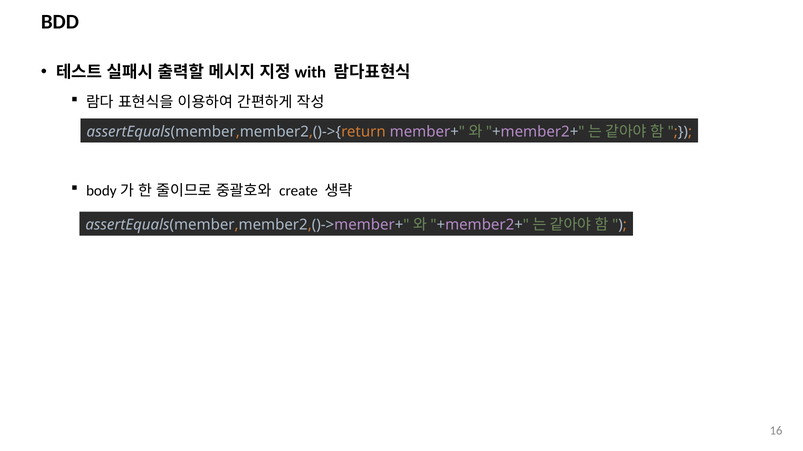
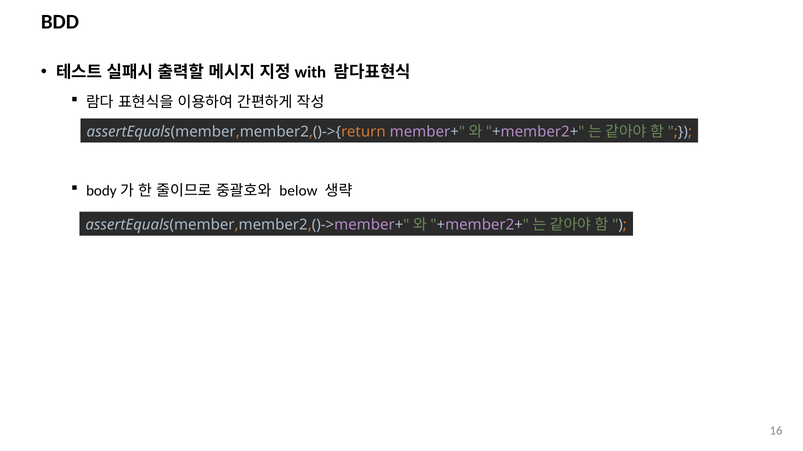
create: create -> below (298, 191)
